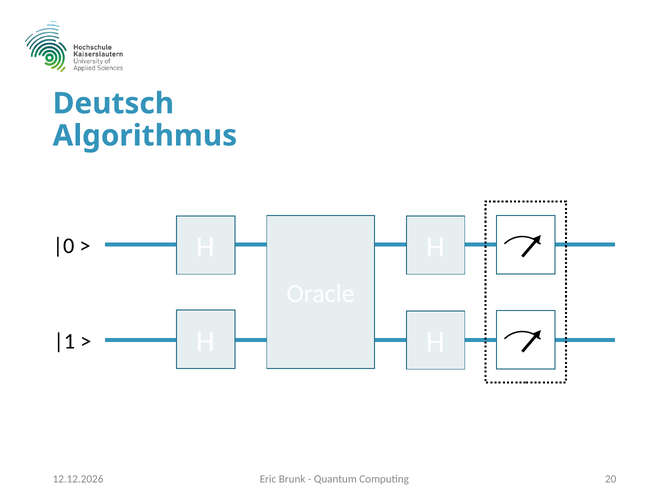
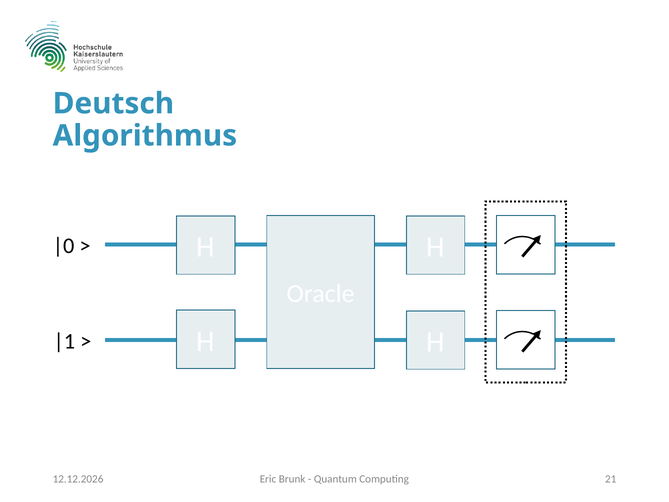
20: 20 -> 21 (611, 479)
